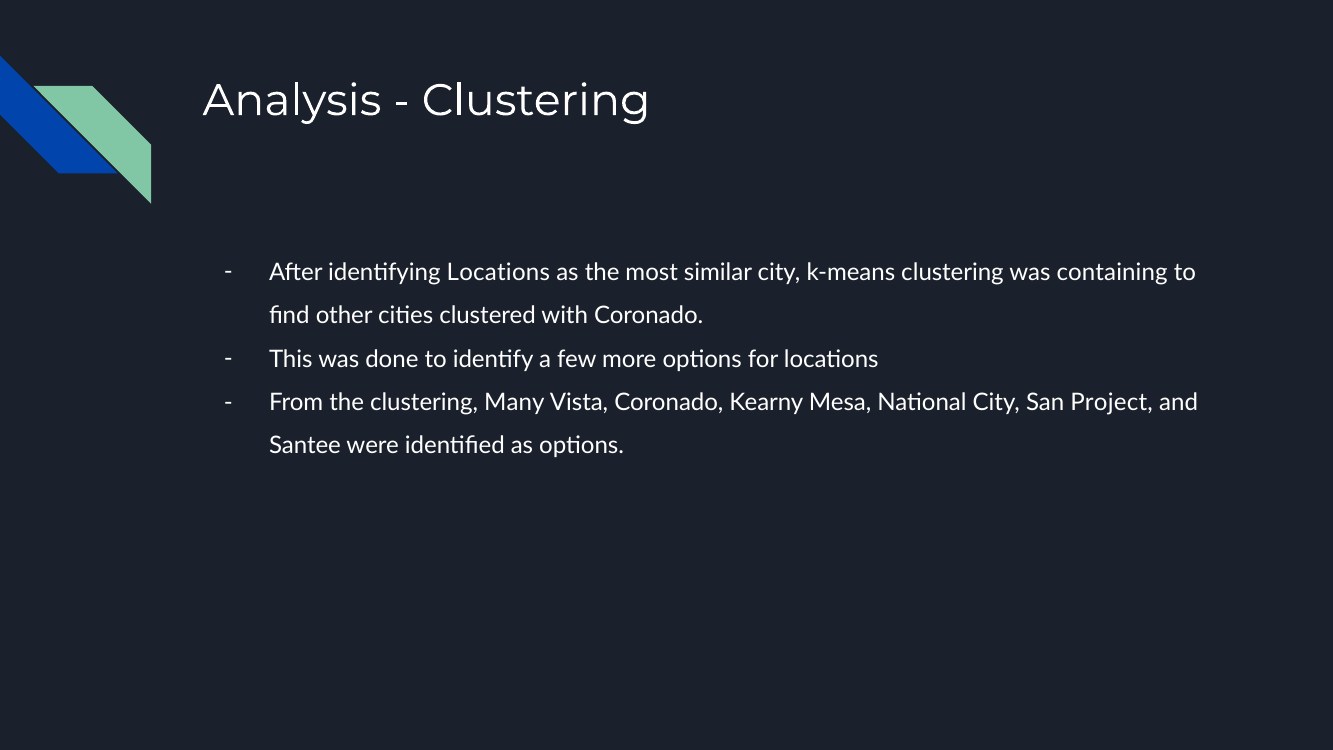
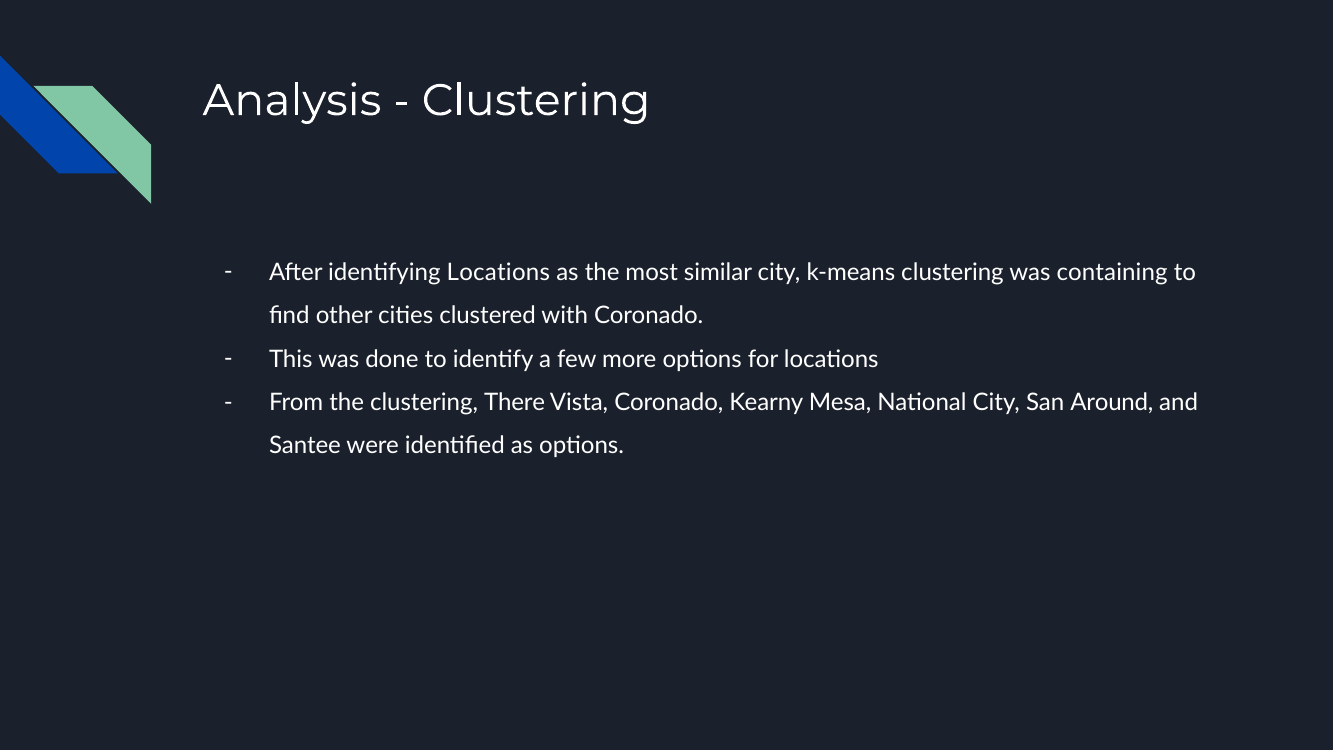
Many: Many -> There (515, 402)
Project: Project -> Around (1112, 402)
